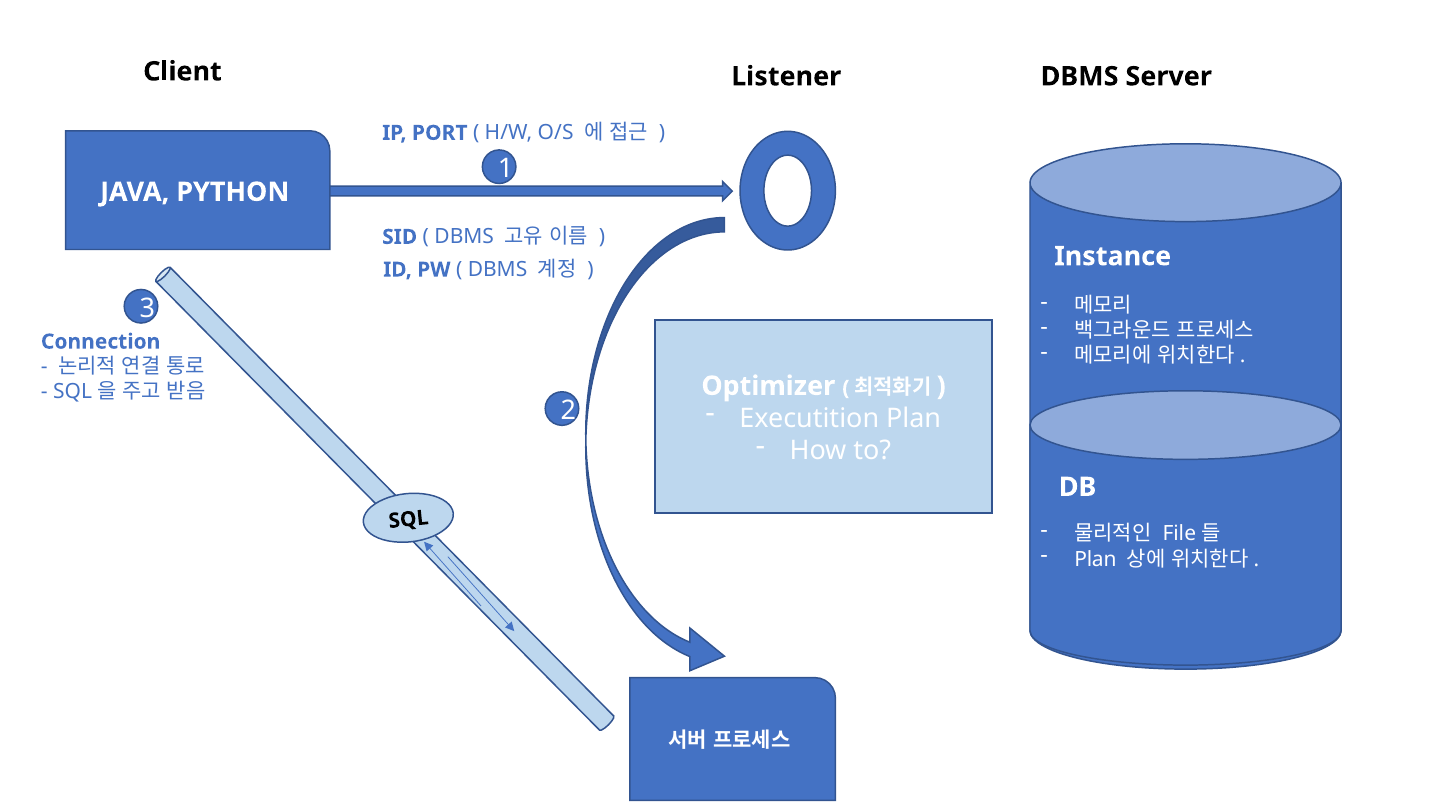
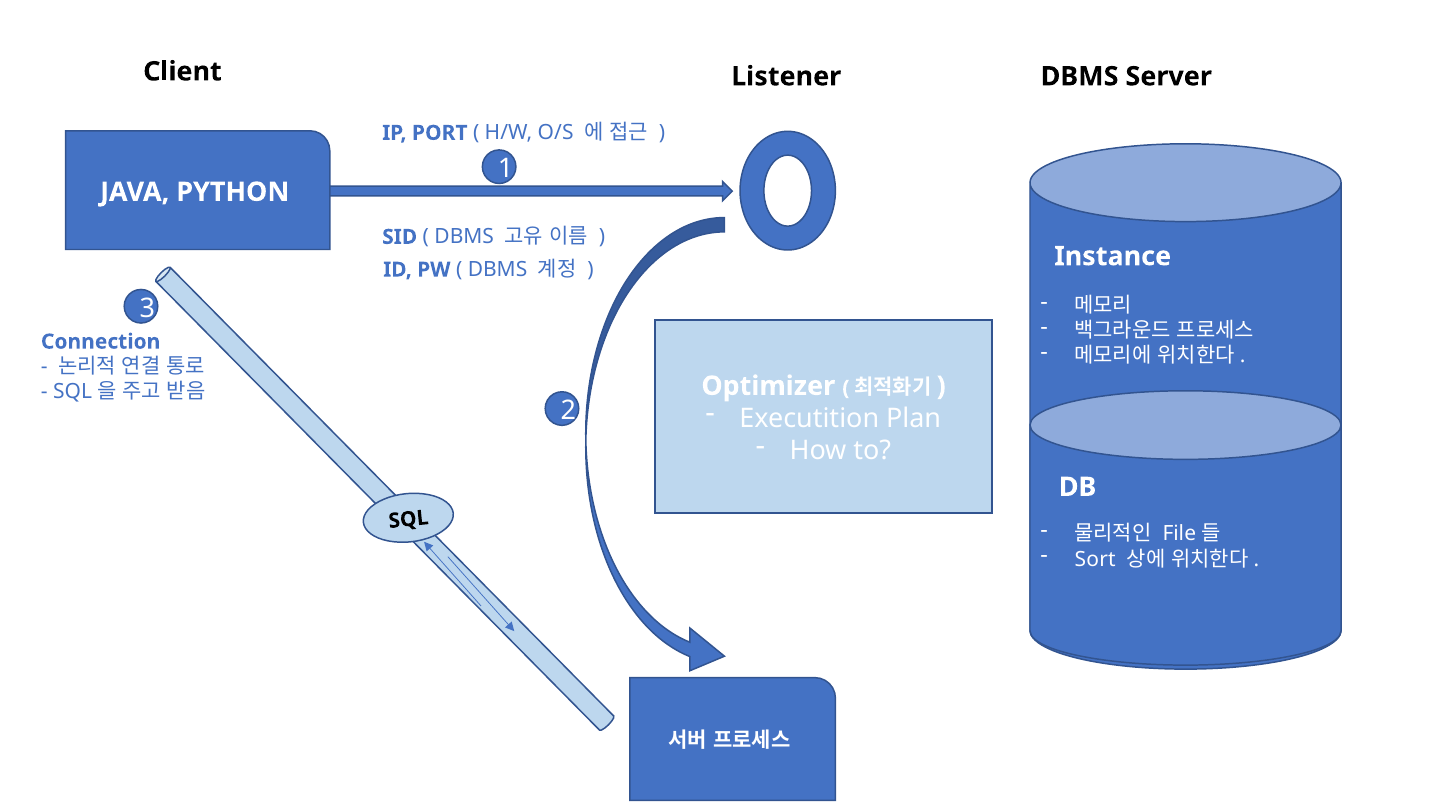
Plan: Plan -> Sort (1095, 559)
